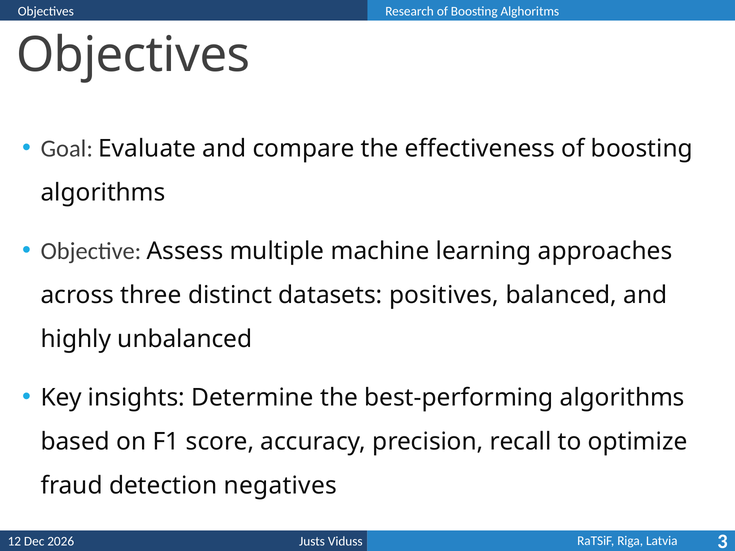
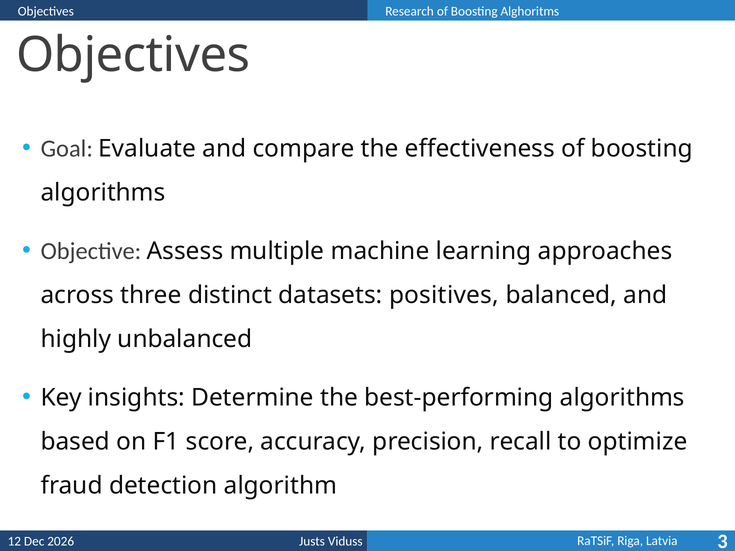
negatives: negatives -> algorithm (281, 486)
